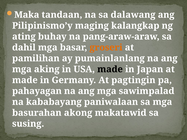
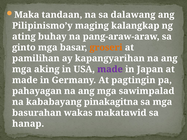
dahil: dahil -> ginto (24, 48)
pumainlanlang: pumainlanlang -> kapangyarihan (110, 58)
made colour: black -> purple (110, 69)
paniwalaan: paniwalaan -> pinakagitna (111, 102)
akong: akong -> wakas (78, 113)
susing: susing -> hanap (28, 124)
